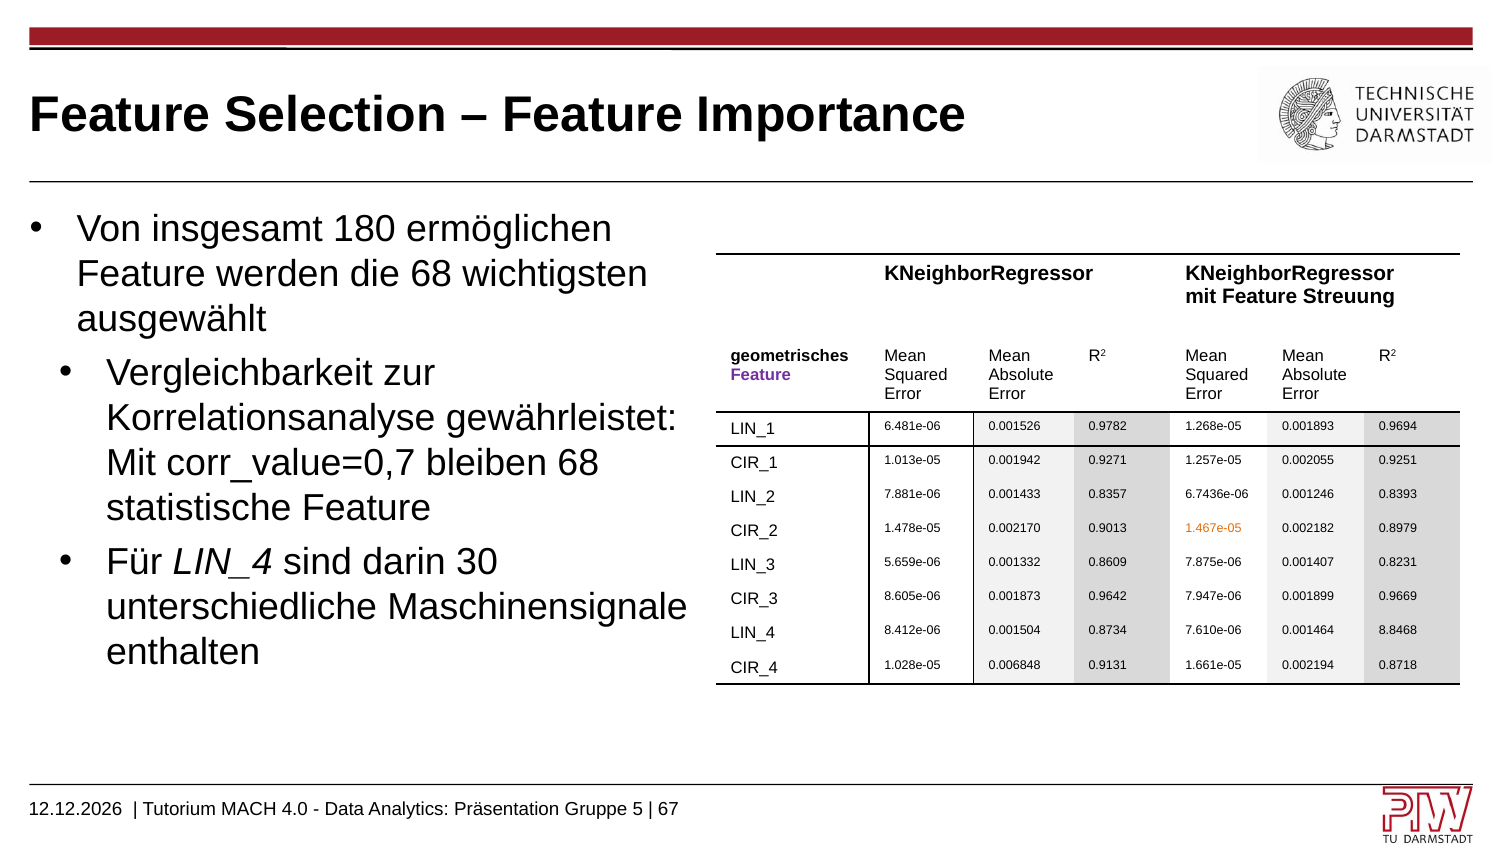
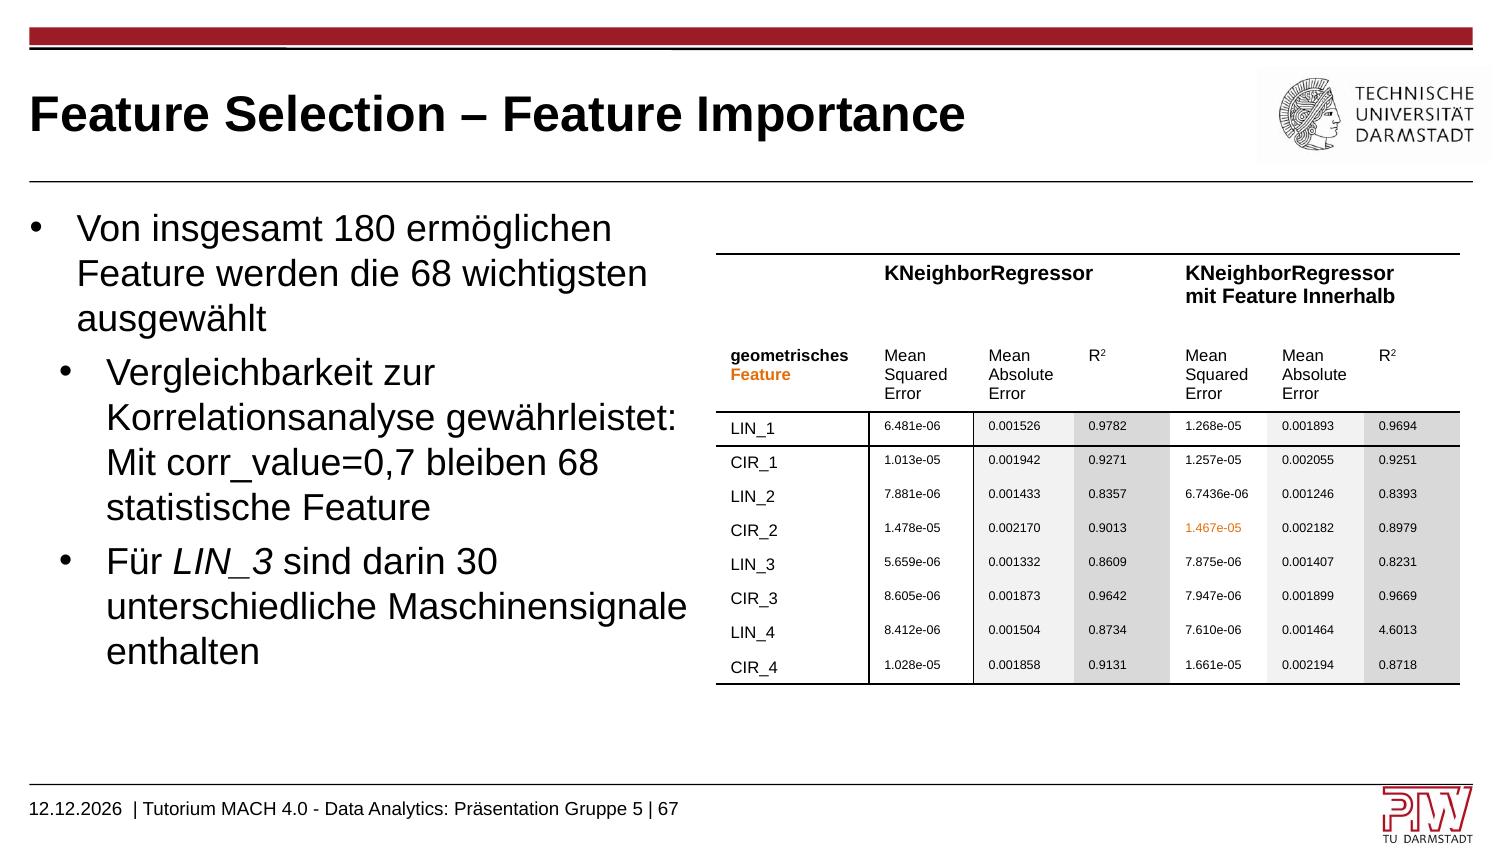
Streuung: Streuung -> Innerhalb (1349, 296)
Feature colour: purple -> orange (761, 375)
Für LIN_4: LIN_4 -> LIN_3 (223, 562)
8.8468: 8.8468 -> 4.6013 (1398, 631)
0.006848: 0.006848 -> 0.001858 (1015, 665)
